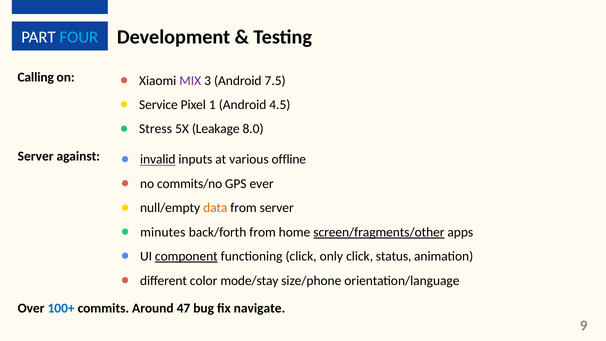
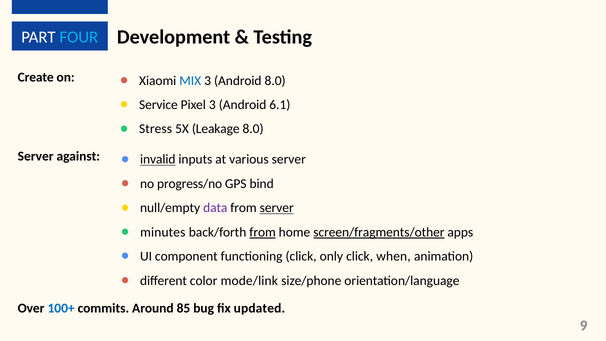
Calling: Calling -> Create (36, 77)
MIX colour: purple -> blue (190, 81)
Android 7.5: 7.5 -> 8.0 (275, 81)
Pixel 1: 1 -> 3 (212, 105)
4.5: 4.5 -> 6.1 (280, 105)
various offline: offline -> server (289, 159)
commits/no: commits/no -> progress/no (190, 184)
ever: ever -> bind (262, 184)
data colour: orange -> purple (215, 208)
server underline: none -> present (277, 208)
from underline: none -> present (263, 232)
component underline: present -> none (186, 256)
status: status -> when (393, 256)
mode/stay: mode/stay -> mode/link (249, 280)
47: 47 -> 85 (183, 308)
navigate: navigate -> updated (259, 308)
